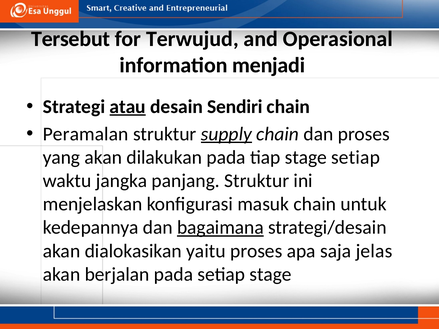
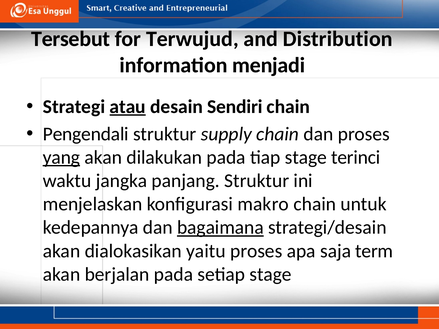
Operasional: Operasional -> Distribution (338, 39)
Peramalan: Peramalan -> Pengendali (86, 134)
supply underline: present -> none (226, 134)
yang underline: none -> present (61, 157)
stage setiap: setiap -> terinci (356, 157)
masuk: masuk -> makro (263, 204)
jelas: jelas -> term (374, 251)
